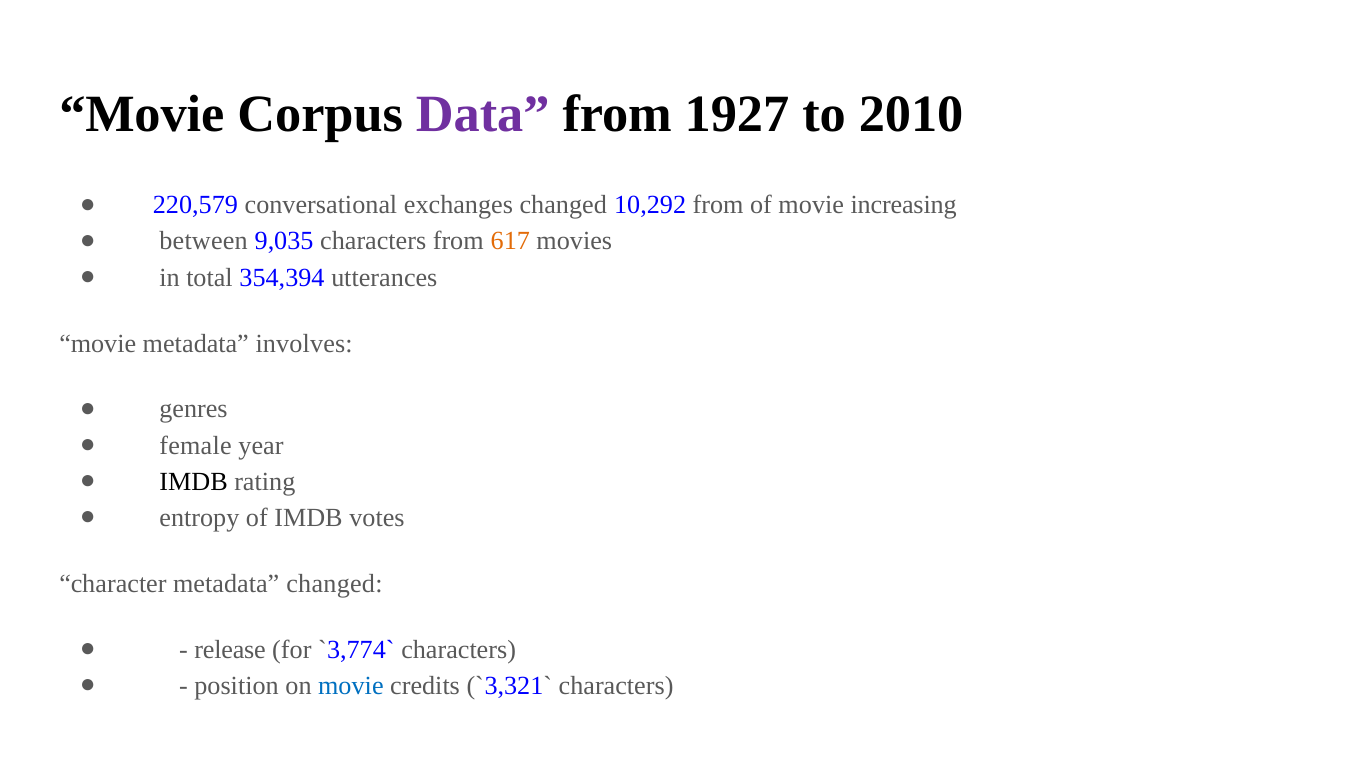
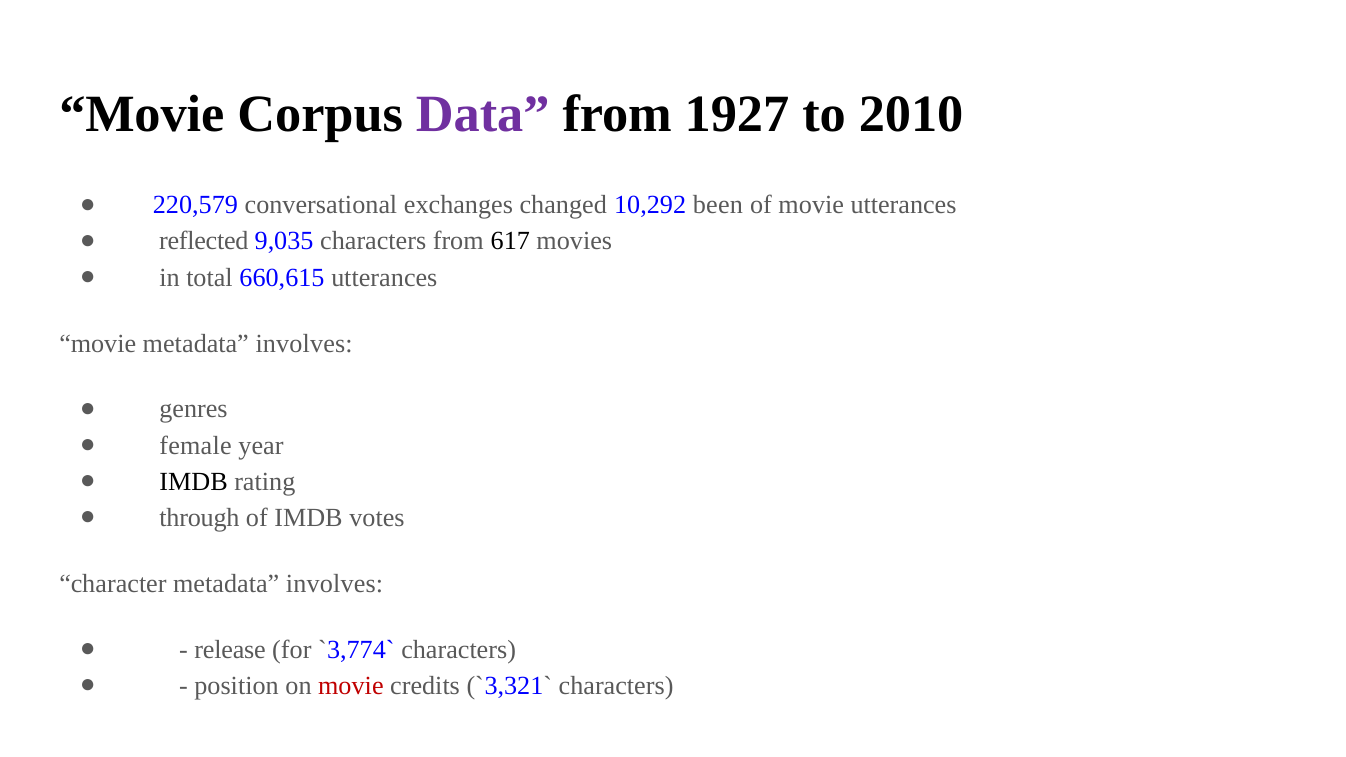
10,292 from: from -> been (718, 205)
movie increasing: increasing -> utterances (904, 205)
between: between -> reflected (204, 241)
617 colour: orange -> black (510, 241)
354,394: 354,394 -> 660,615 (282, 277)
entropy: entropy -> through (199, 518)
character metadata changed: changed -> involves (335, 584)
movie colour: blue -> red (351, 686)
